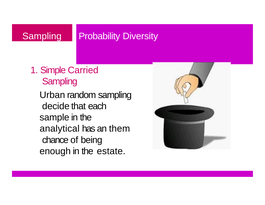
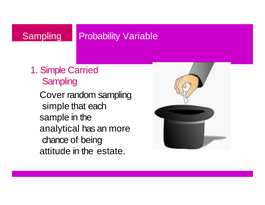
Diversity: Diversity -> Variable (140, 36)
Urban: Urban -> Cover (52, 95)
decide: decide -> simple (56, 106)
them: them -> more (120, 129)
enough: enough -> attitude (55, 151)
